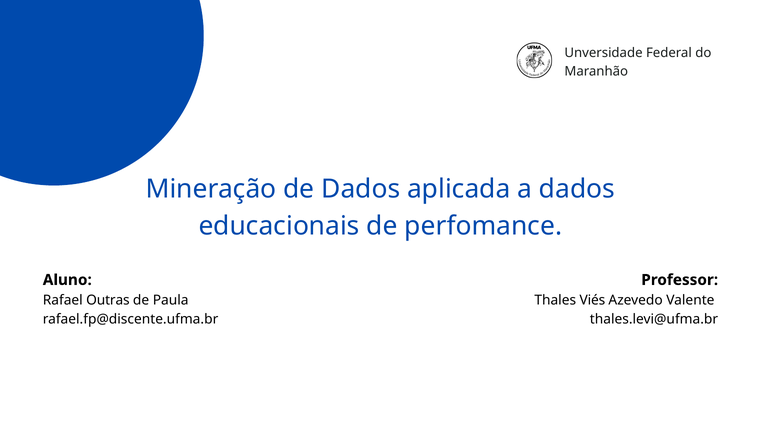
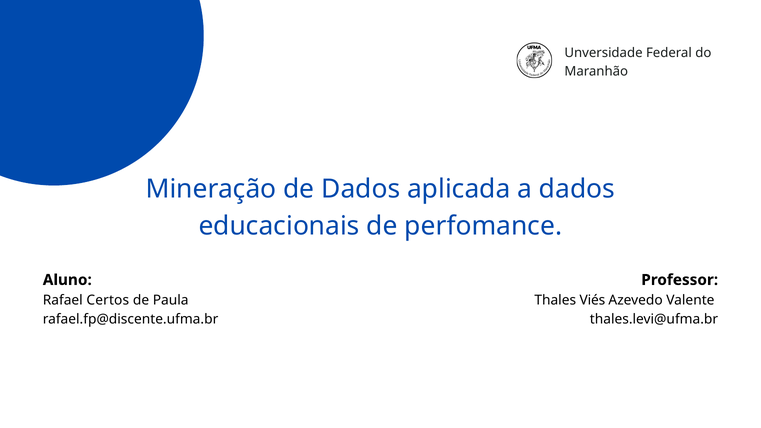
Outras: Outras -> Certos (108, 300)
